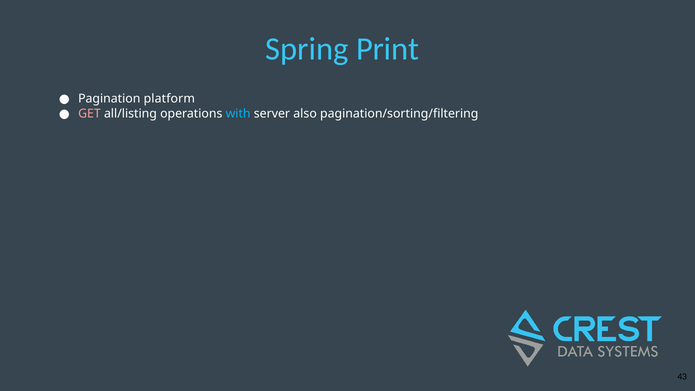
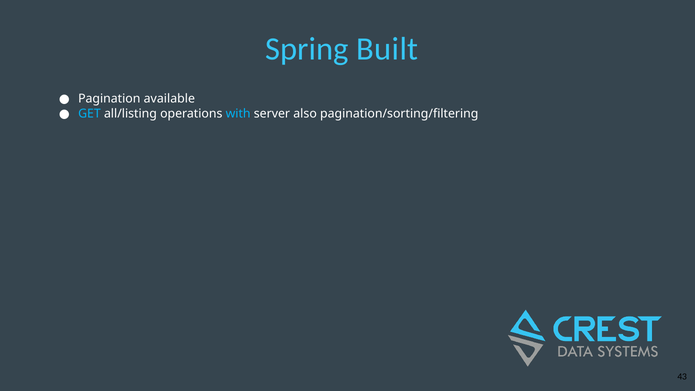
Print: Print -> Built (387, 49)
platform: platform -> available (169, 99)
GET colour: pink -> light blue (89, 114)
